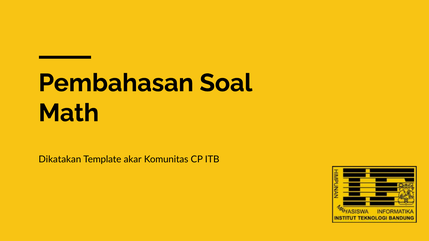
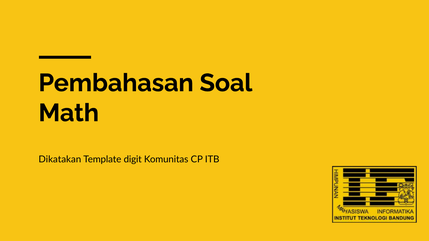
akar: akar -> digit (133, 160)
